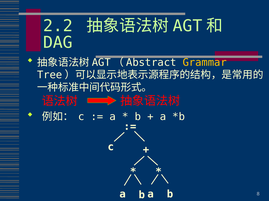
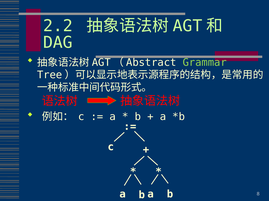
Grammar colour: yellow -> light green (205, 63)
